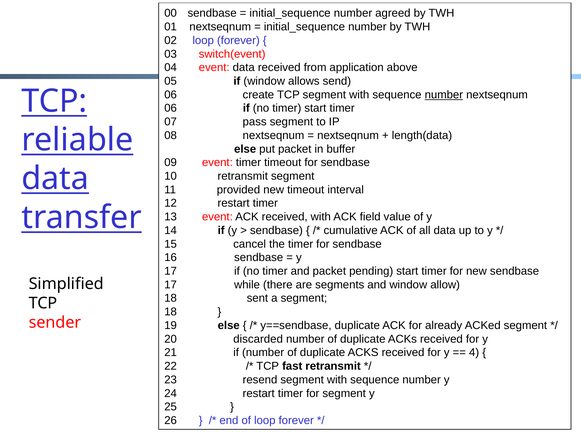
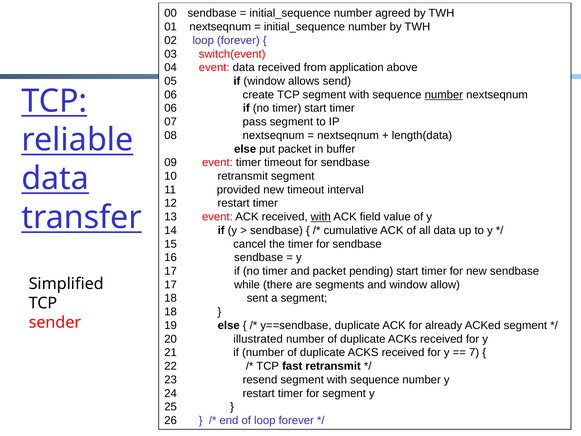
with underline: none -> present (321, 217)
discarded: discarded -> illustrated (258, 339)
4: 4 -> 7 (474, 352)
